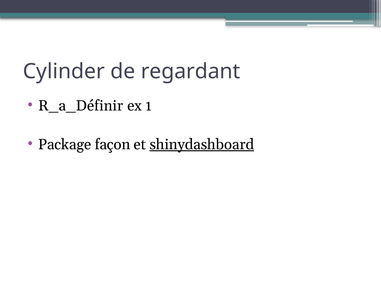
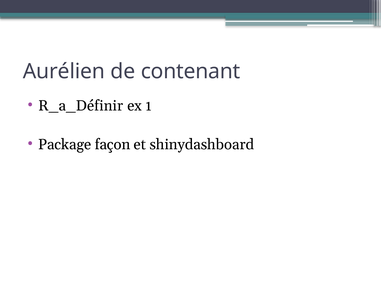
Cylinder: Cylinder -> Aurélien (64, 71)
regardant: regardant -> contenant (191, 71)
shinydashboard underline: present -> none (202, 144)
